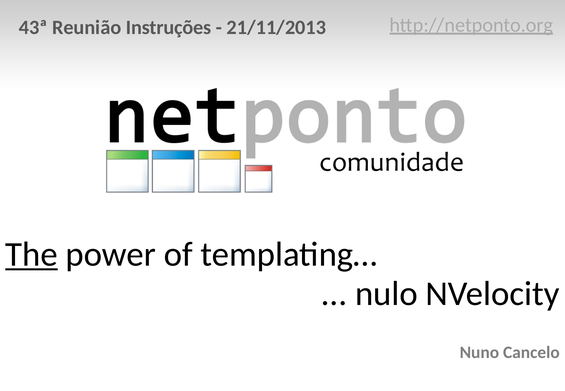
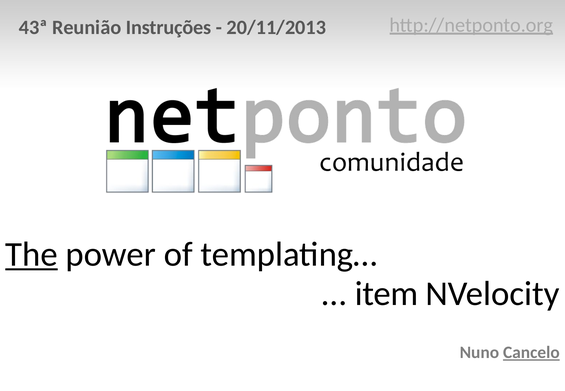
21/11/2013: 21/11/2013 -> 20/11/2013 (276, 27)
nulo: nulo -> item (387, 294)
Cancelo underline: none -> present (531, 353)
